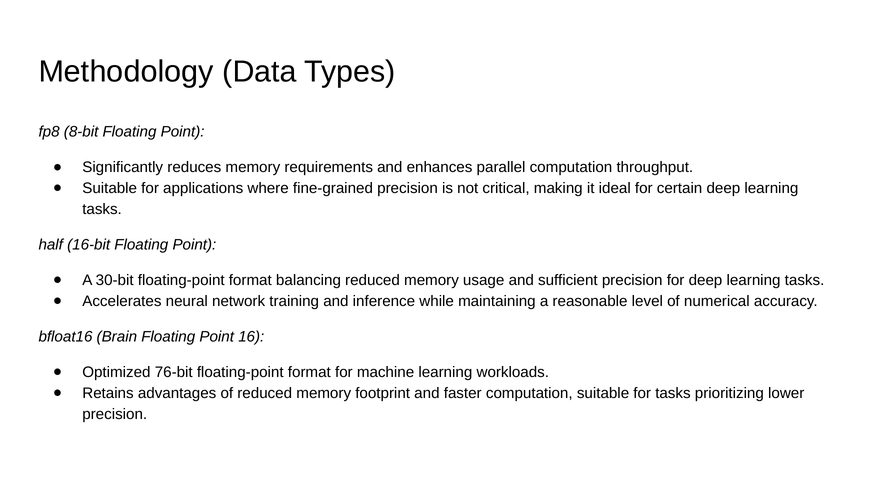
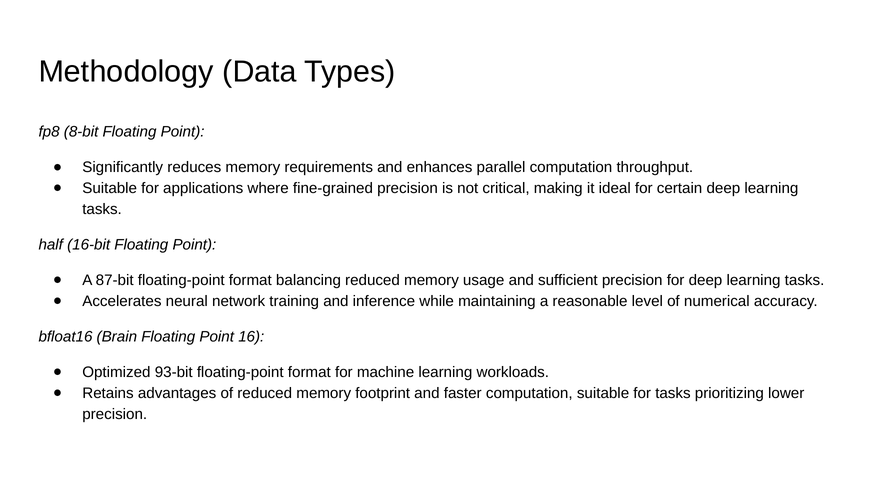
30-bit: 30-bit -> 87-bit (115, 280)
76-bit: 76-bit -> 93-bit (174, 372)
